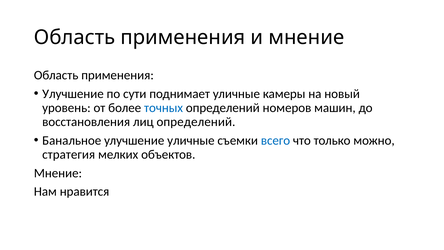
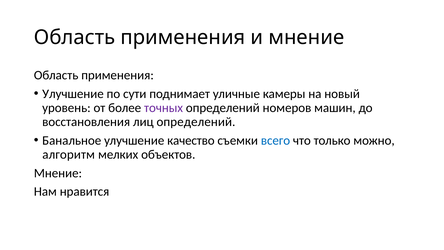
точных colour: blue -> purple (164, 108)
улучшение уличные: уличные -> качество (191, 140)
стратегия: стратегия -> алгоритм (69, 154)
